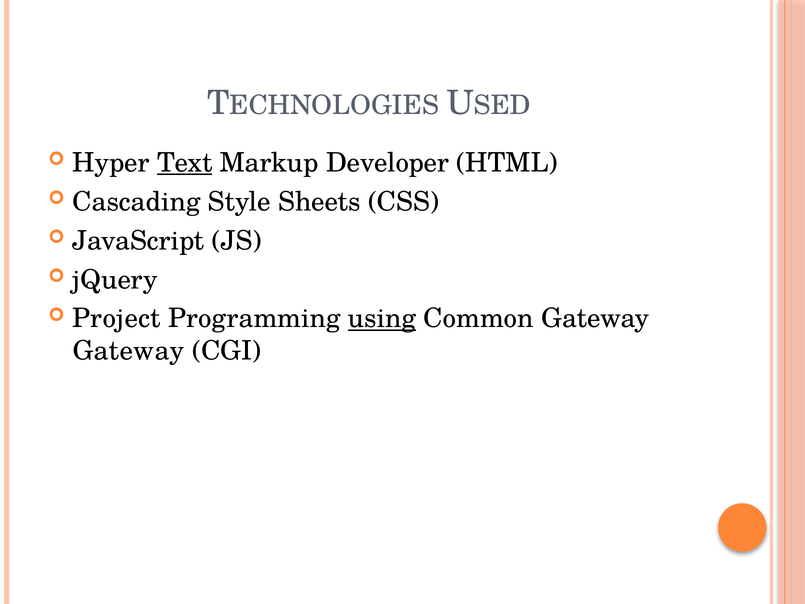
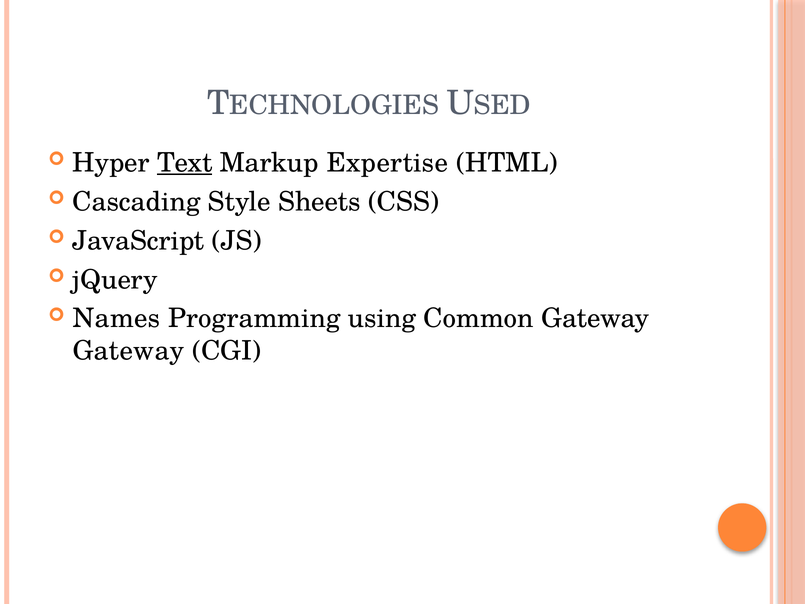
Developer: Developer -> Expertise (387, 163)
Project: Project -> Names (117, 318)
using underline: present -> none (382, 318)
